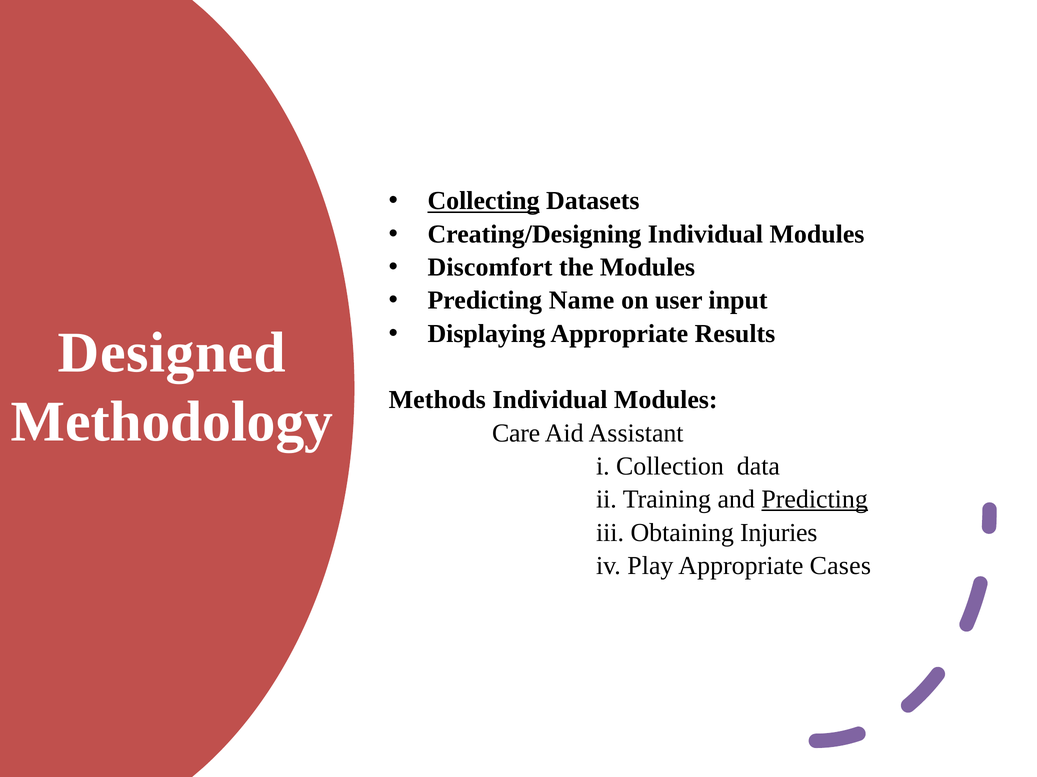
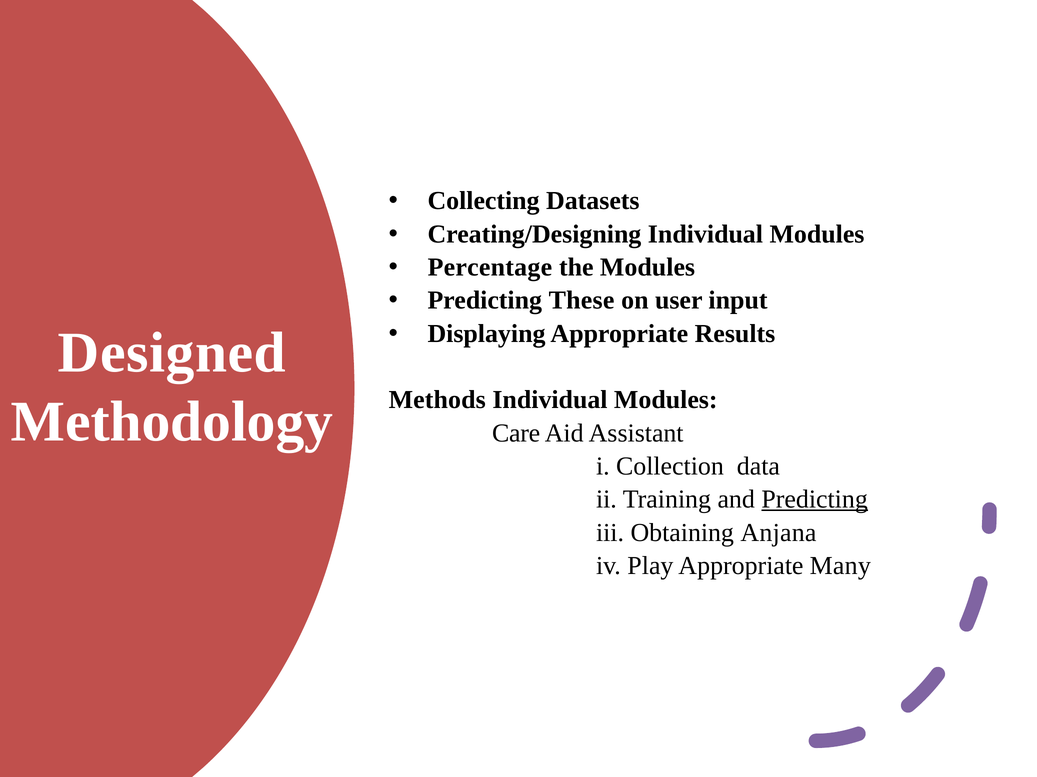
Collecting underline: present -> none (484, 201)
Discomfort: Discomfort -> Percentage (490, 267)
Name: Name -> These (582, 301)
Injuries: Injuries -> Anjana (778, 533)
Cases: Cases -> Many (840, 566)
